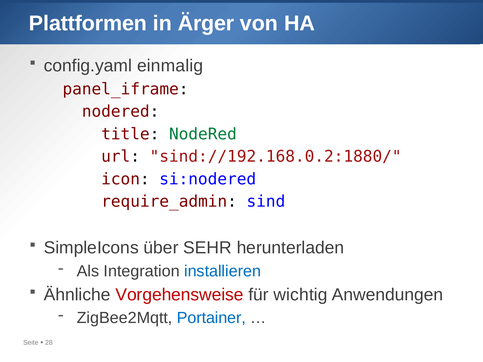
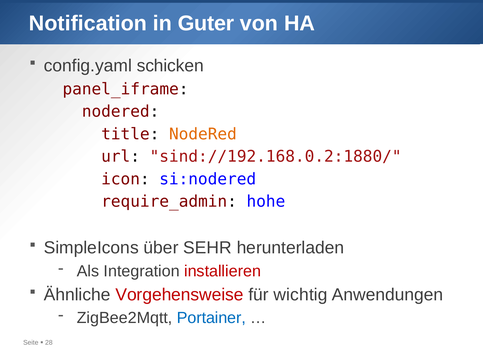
Plattformen: Plattformen -> Notification (88, 23)
Ärger: Ärger -> Guter (206, 23)
einmalig: einmalig -> schicken (170, 66)
NodeRed colour: green -> orange (203, 134)
sind: sind -> hohe (266, 202)
installieren colour: blue -> red (223, 271)
